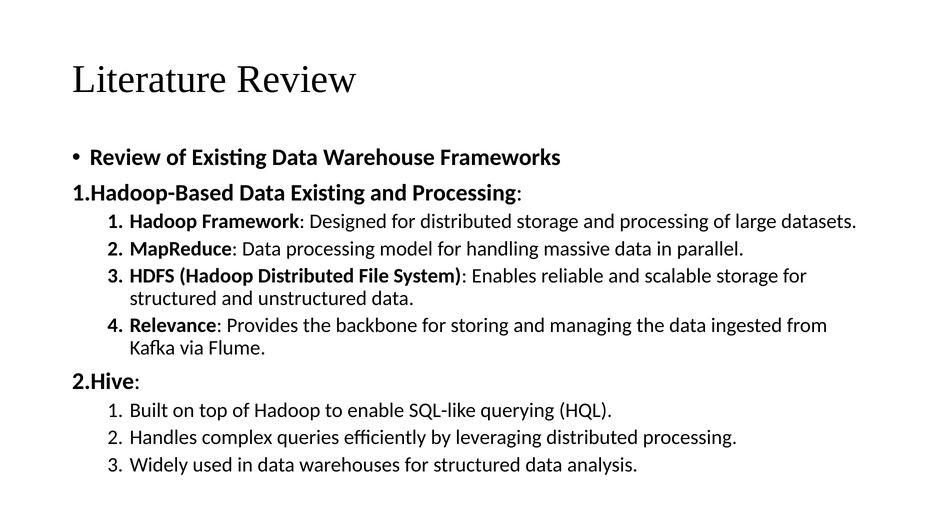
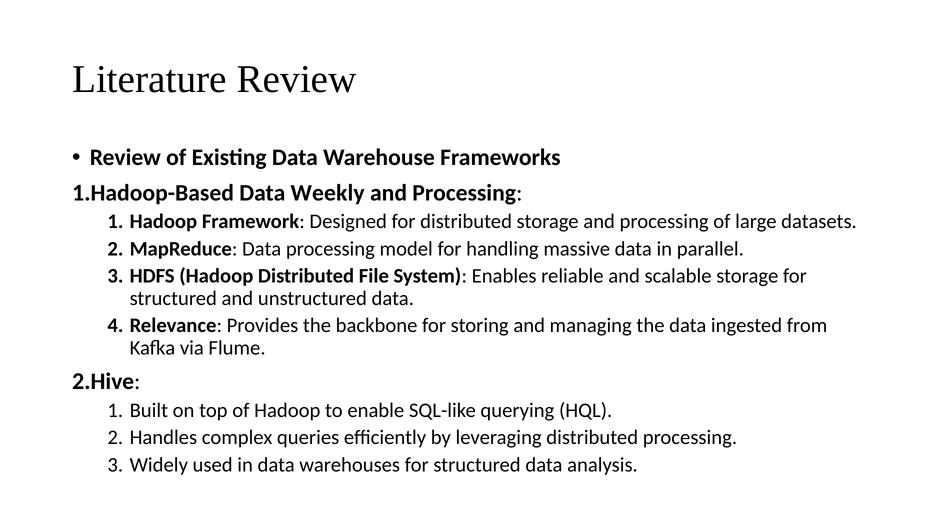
Data Existing: Existing -> Weekly (328, 193)
